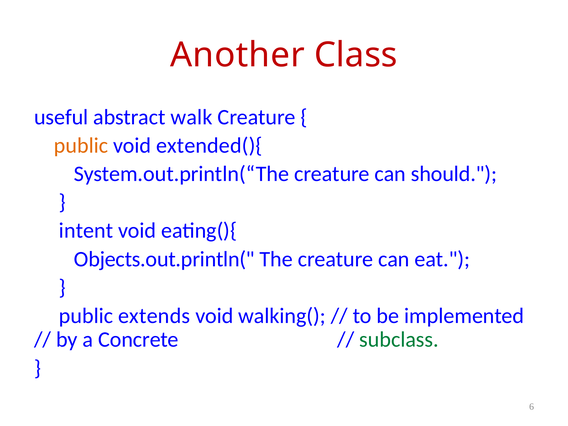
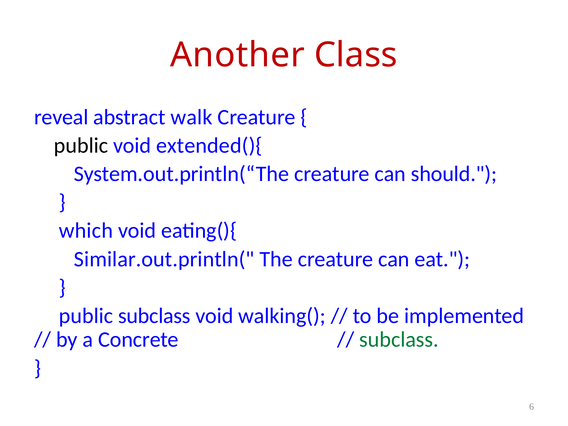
useful: useful -> reveal (61, 117)
public colour: orange -> black (81, 145)
intent: intent -> which (86, 231)
Objects.out.println(: Objects.out.println( -> Similar.out.println( (164, 259)
public extends: extends -> subclass (154, 316)
